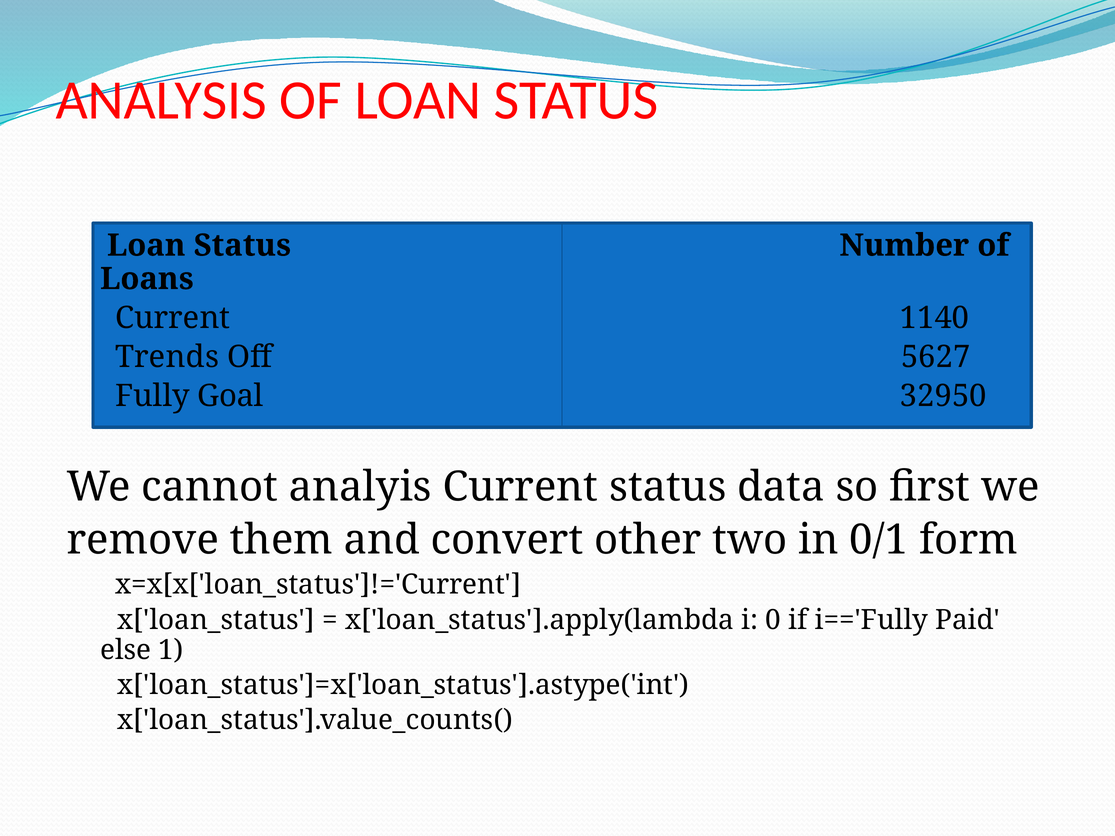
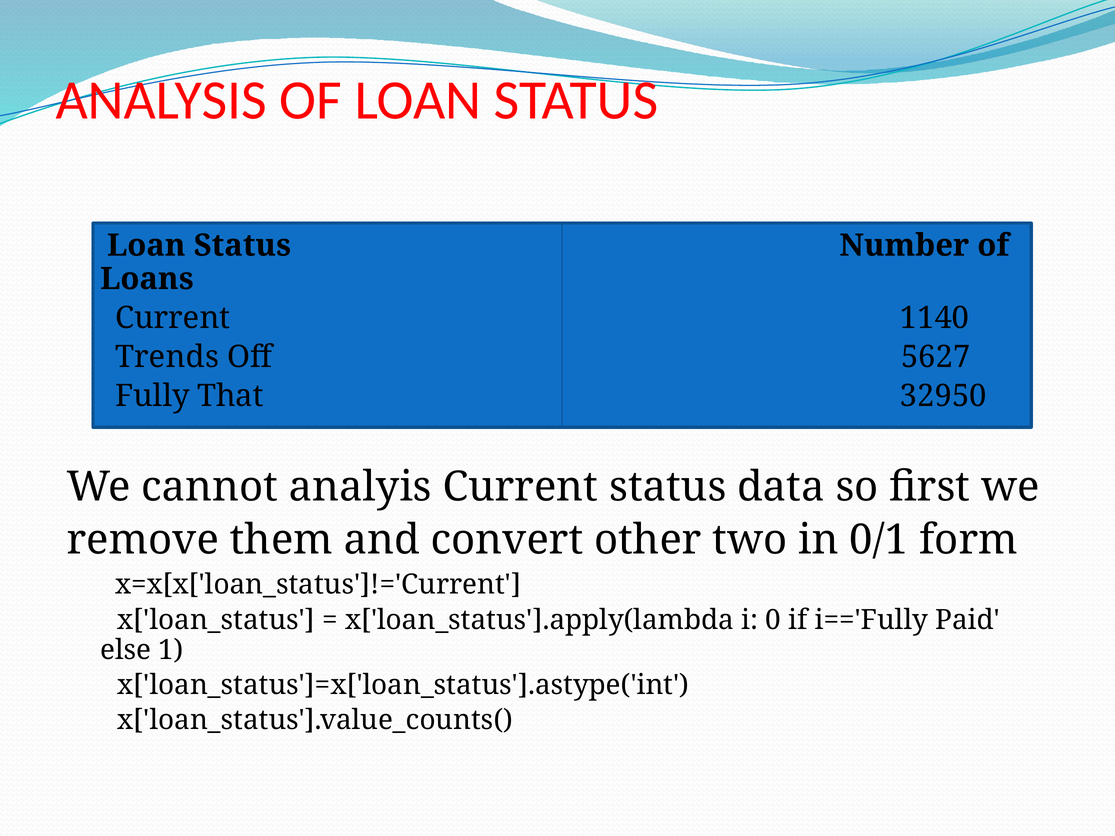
Goal: Goal -> That (230, 396)
